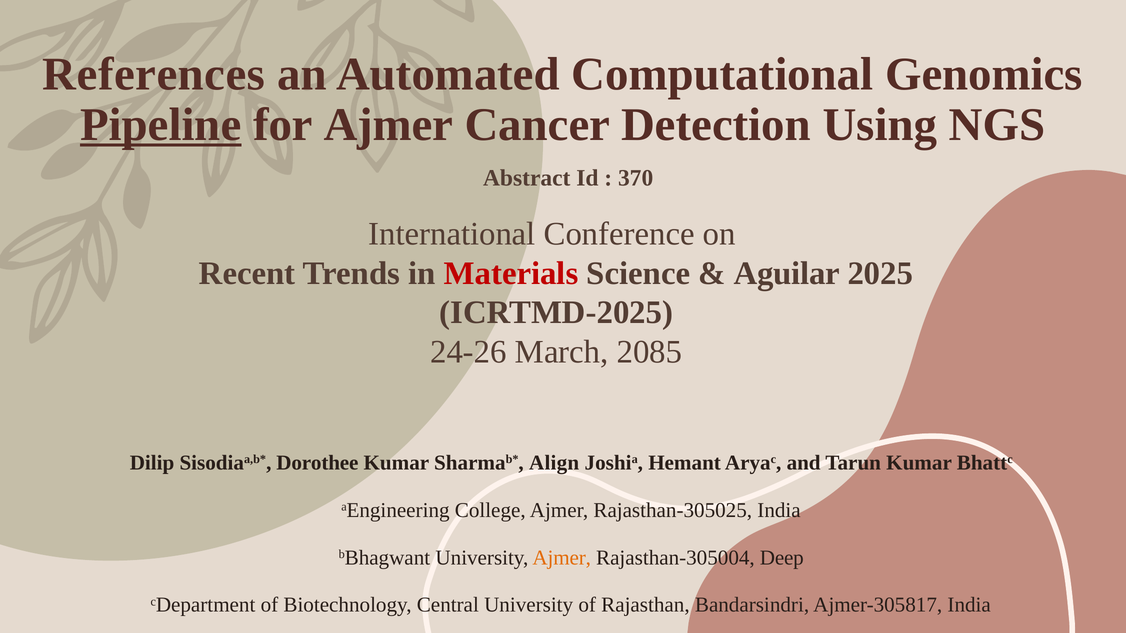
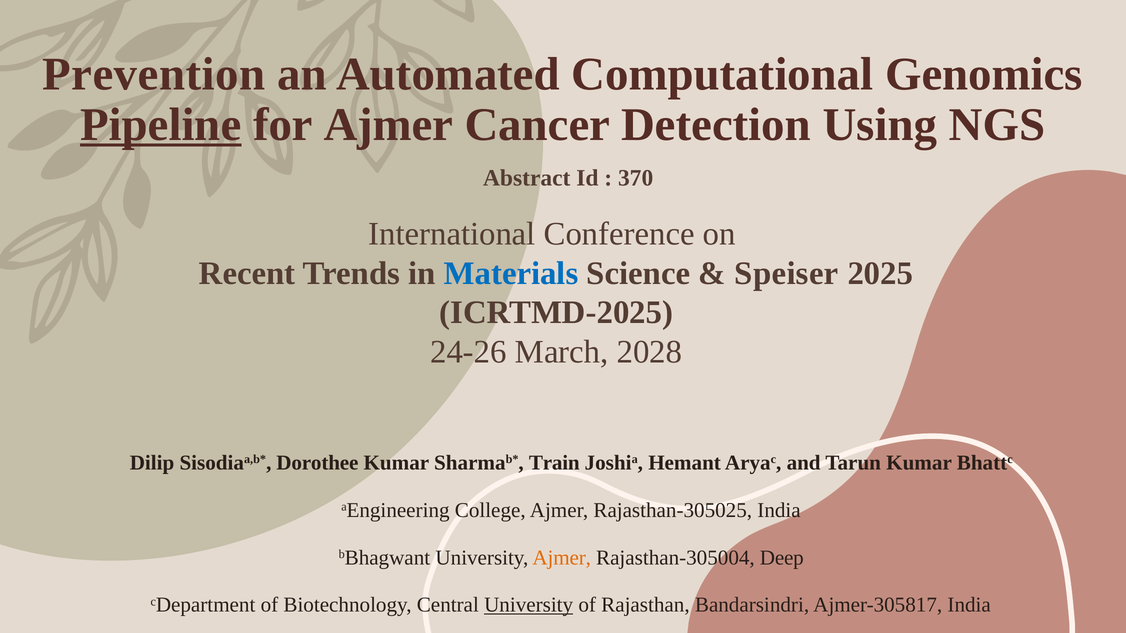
References: References -> Prevention (154, 74)
Materials colour: red -> blue (511, 273)
Aguilar: Aguilar -> Speiser (786, 273)
2085: 2085 -> 2028 (649, 352)
Align: Align -> Train (554, 463)
University underline: none -> present (529, 605)
